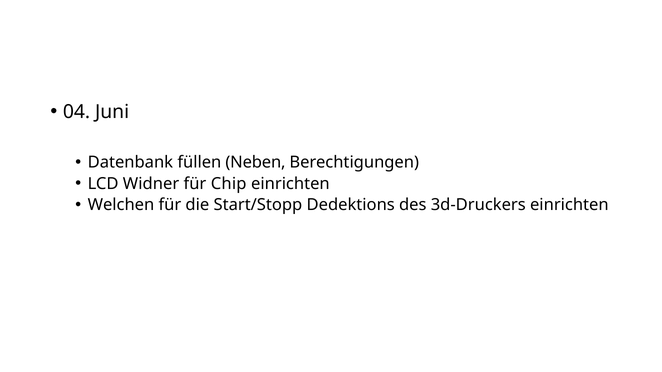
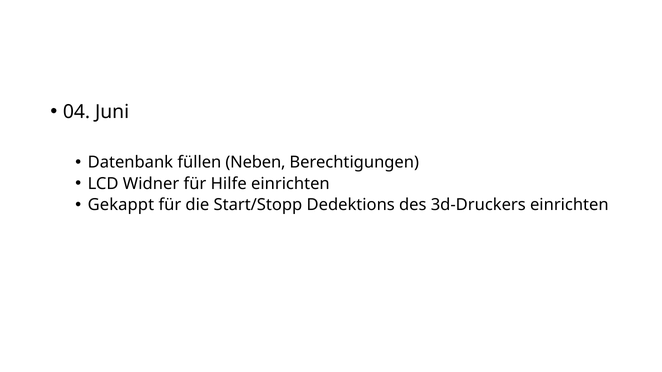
Chip: Chip -> Hilfe (229, 184)
Welchen: Welchen -> Gekappt (121, 205)
